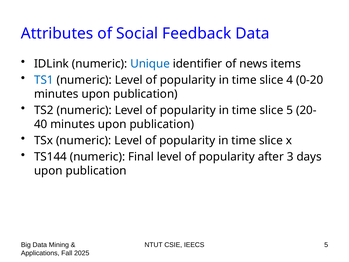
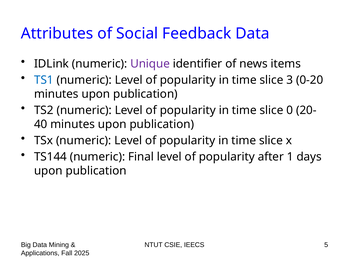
Unique colour: blue -> purple (150, 64)
4: 4 -> 3 (290, 80)
slice 5: 5 -> 0 (290, 110)
3: 3 -> 1 (290, 157)
